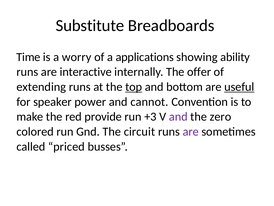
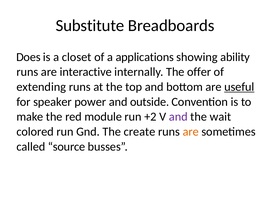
Time: Time -> Does (28, 57)
worry: worry -> closet (77, 57)
top underline: present -> none (134, 87)
cannot: cannot -> outside (150, 102)
provide: provide -> module (103, 116)
+3: +3 -> +2 (150, 116)
zero: zero -> wait (220, 116)
circuit: circuit -> create (139, 131)
are colour: purple -> orange (191, 131)
priced: priced -> source (67, 146)
